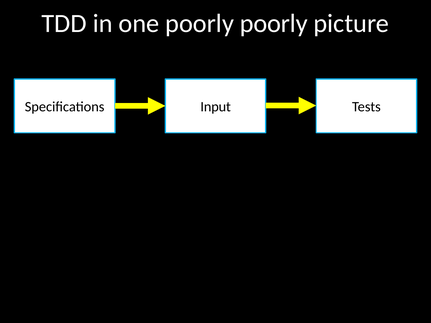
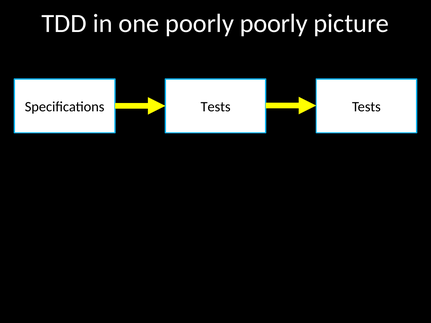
Specifications Input: Input -> Tests (216, 107)
